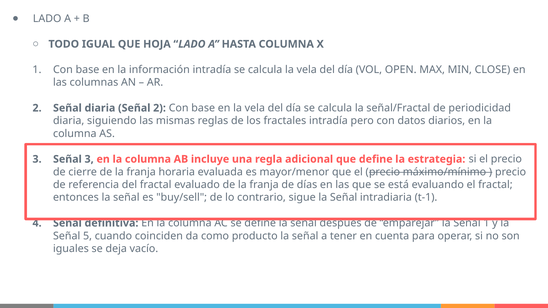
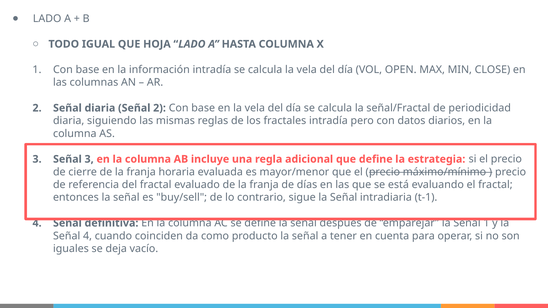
Señal 5: 5 -> 4 (87, 236)
